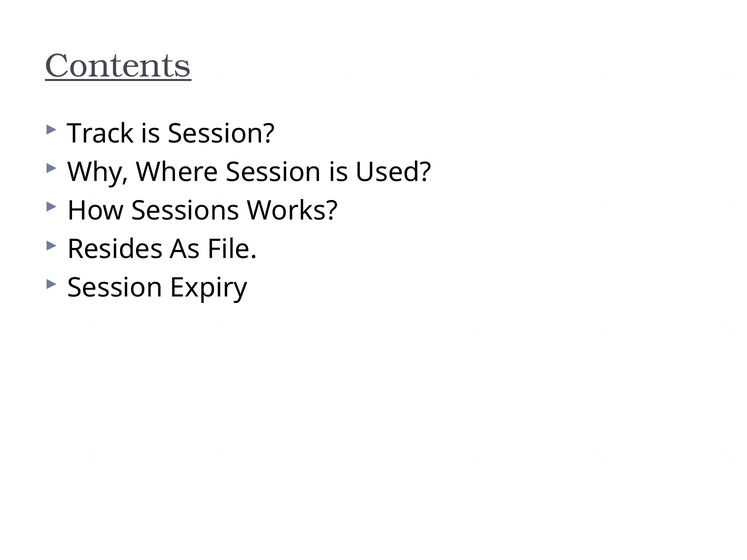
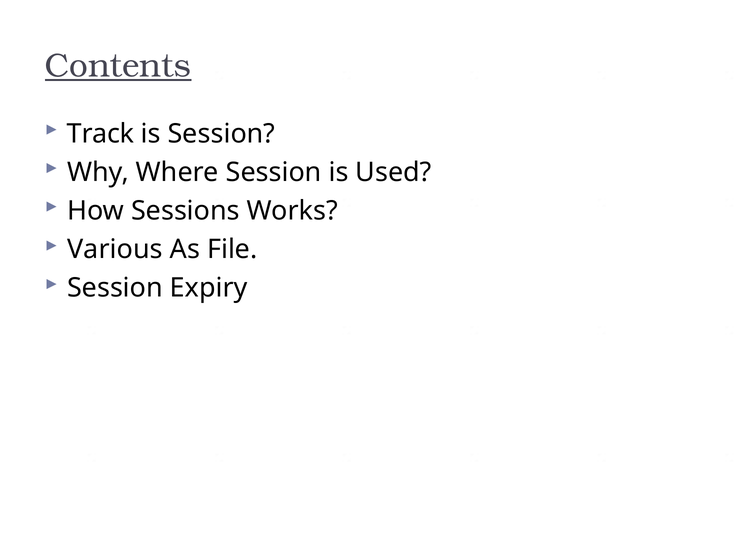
Resides: Resides -> Various (115, 250)
